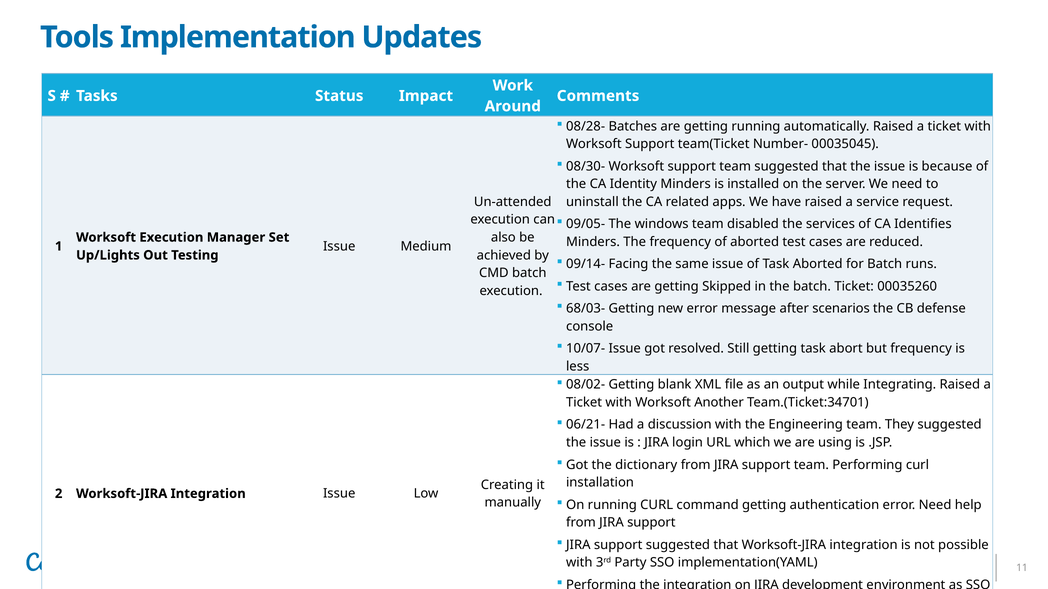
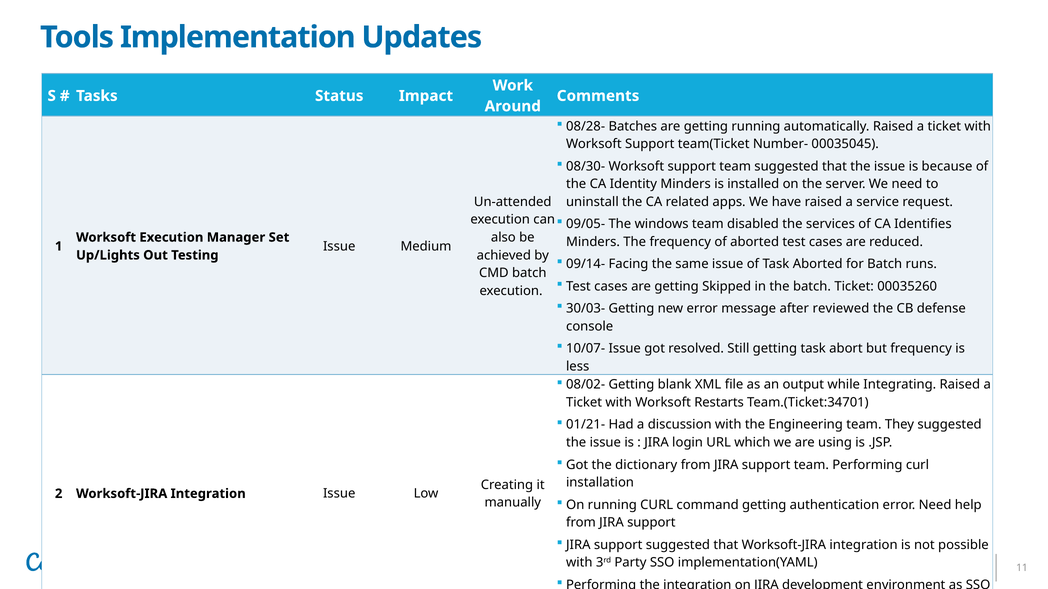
68/03-: 68/03- -> 30/03- (586, 309)
scenarios: scenarios -> reviewed (841, 309)
Another: Another -> Restarts (719, 403)
06/21-: 06/21- -> 01/21- (586, 425)
